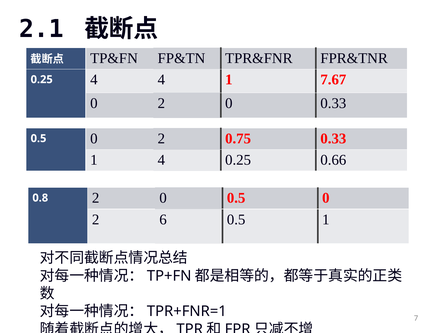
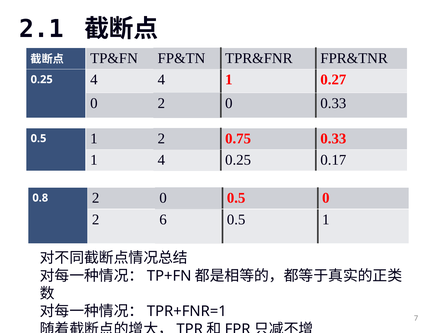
7.67: 7.67 -> 0.27 (333, 80)
0: 0 -> 1 (94, 139)
0.66: 0.66 -> 0.17 (333, 160)
